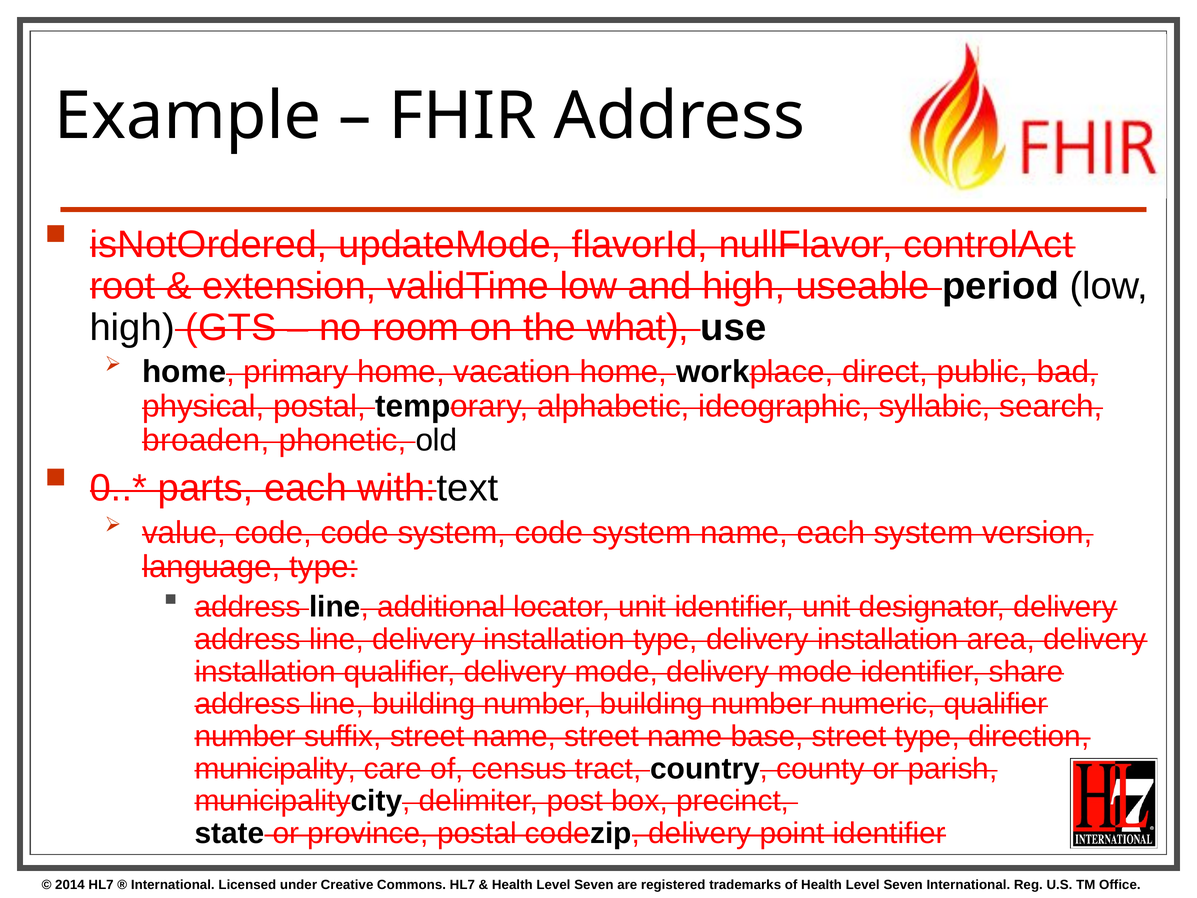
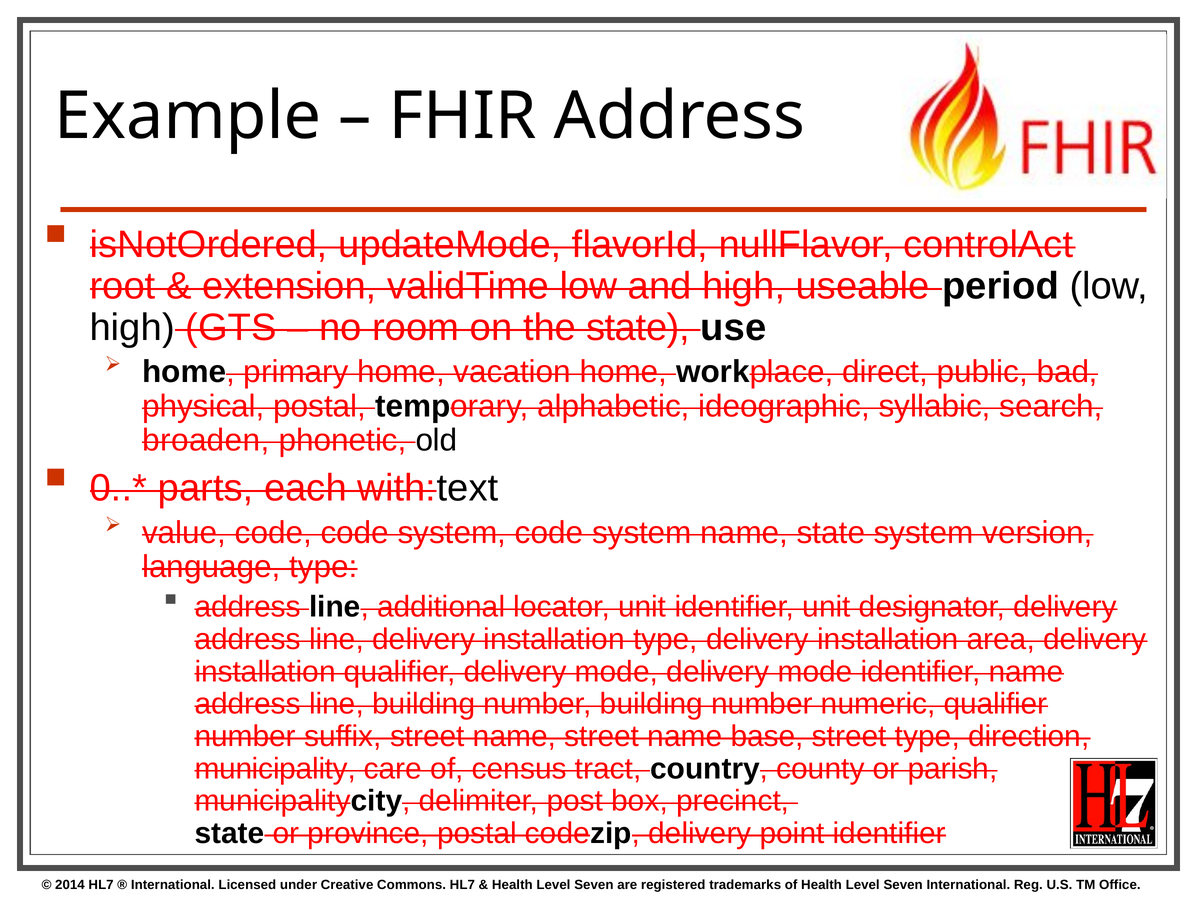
the what: what -> state (638, 327)
name each: each -> state (831, 533)
identifier share: share -> name (1026, 672)
